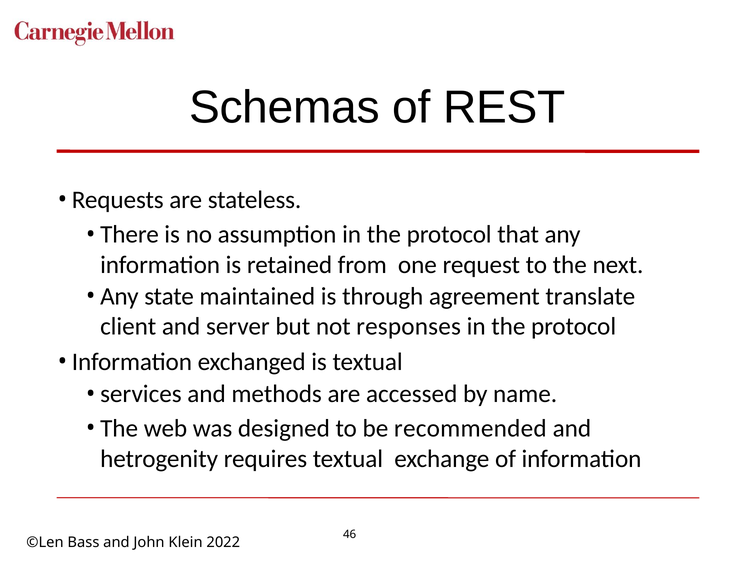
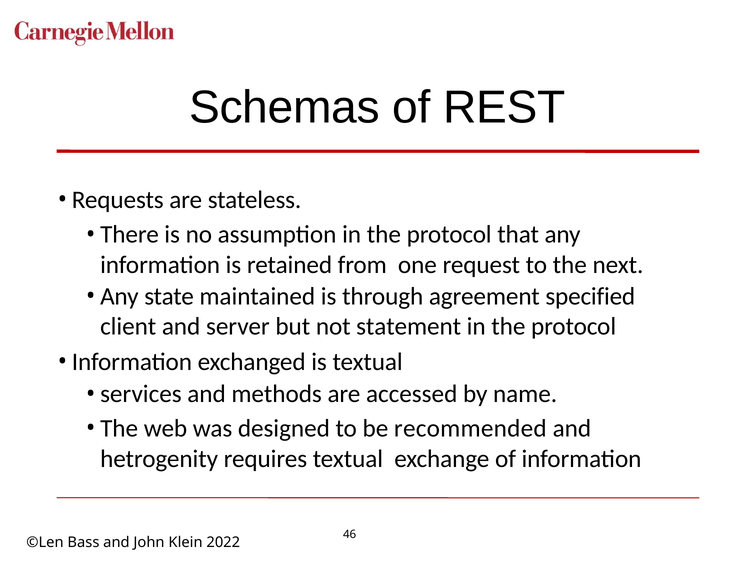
translate: translate -> specified (590, 296)
responses: responses -> statement (409, 327)
